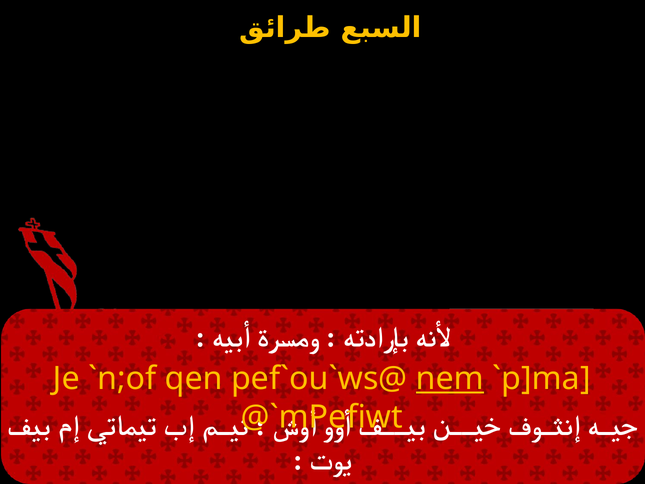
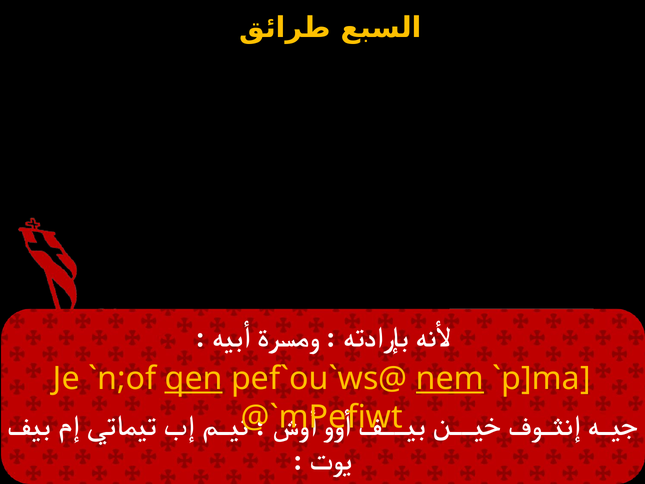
qen underline: none -> present (194, 378)
